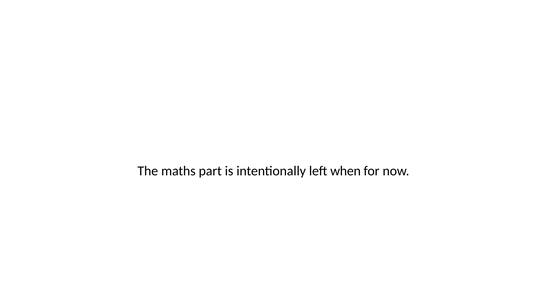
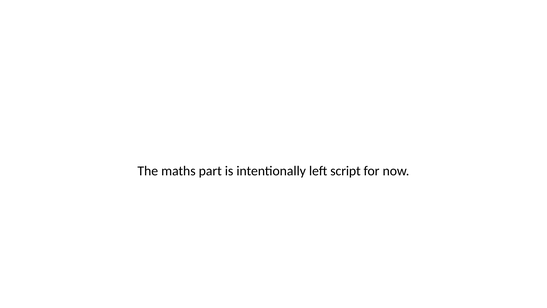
when: when -> script (345, 171)
